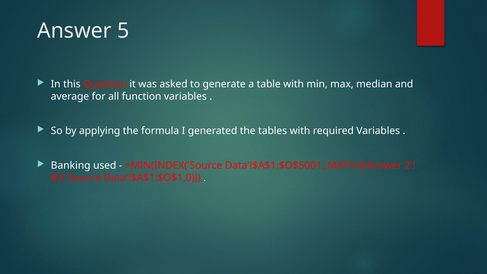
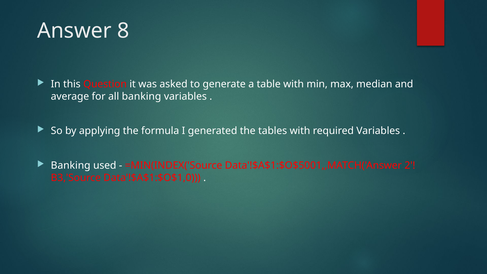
5: 5 -> 8 (123, 31)
all function: function -> banking (142, 96)
